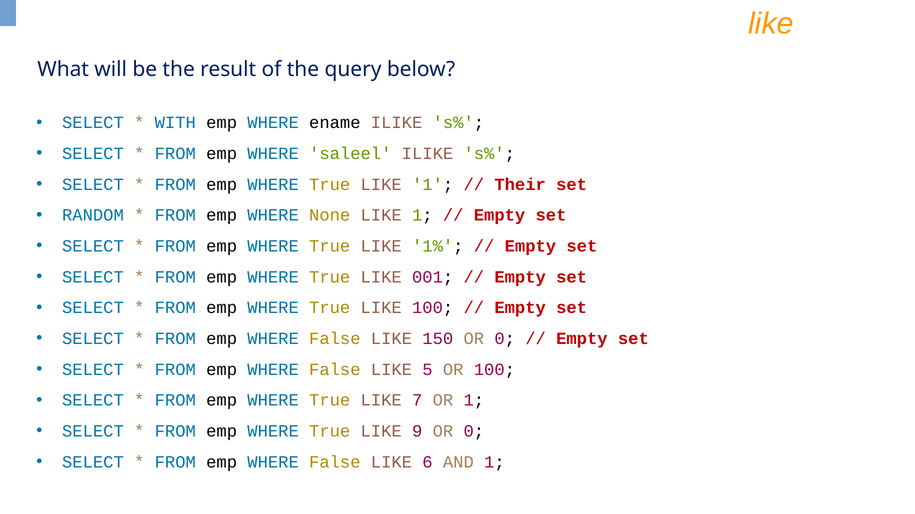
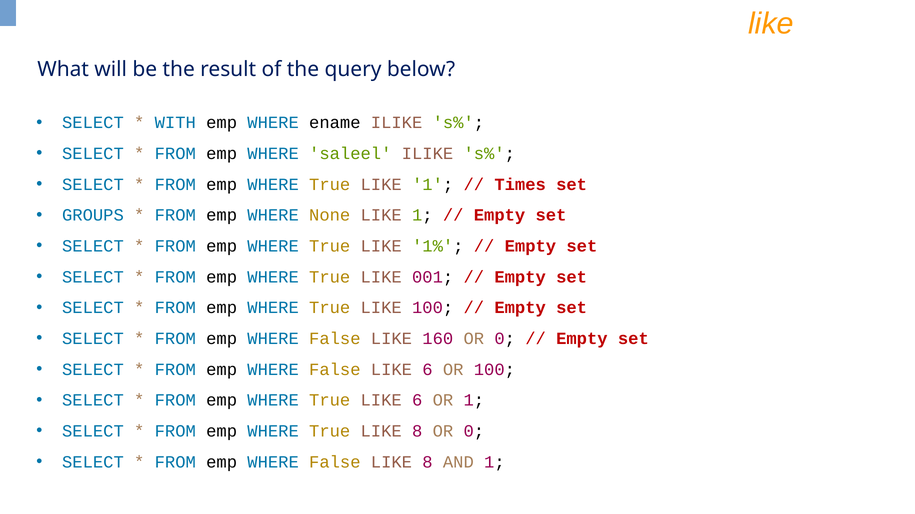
Their: Their -> Times (520, 185)
RANDOM: RANDOM -> GROUPS (93, 216)
150: 150 -> 160 (438, 339)
False LIKE 5: 5 -> 6 (427, 370)
True LIKE 7: 7 -> 6 (417, 401)
True LIKE 9: 9 -> 8 (417, 432)
False LIKE 6: 6 -> 8 (427, 463)
